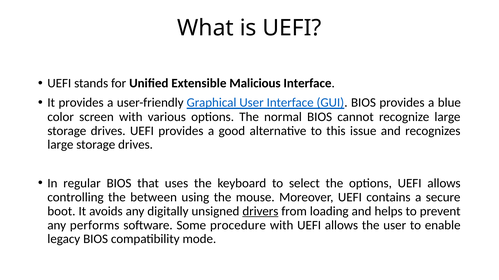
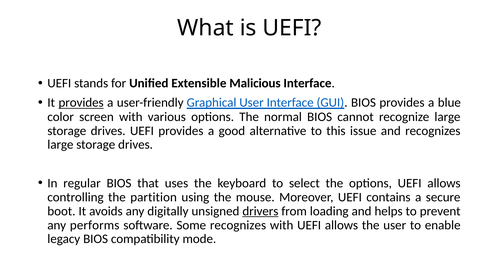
provides underline: none -> present (81, 103)
between: between -> partition (154, 198)
Some procedure: procedure -> recognizes (238, 226)
